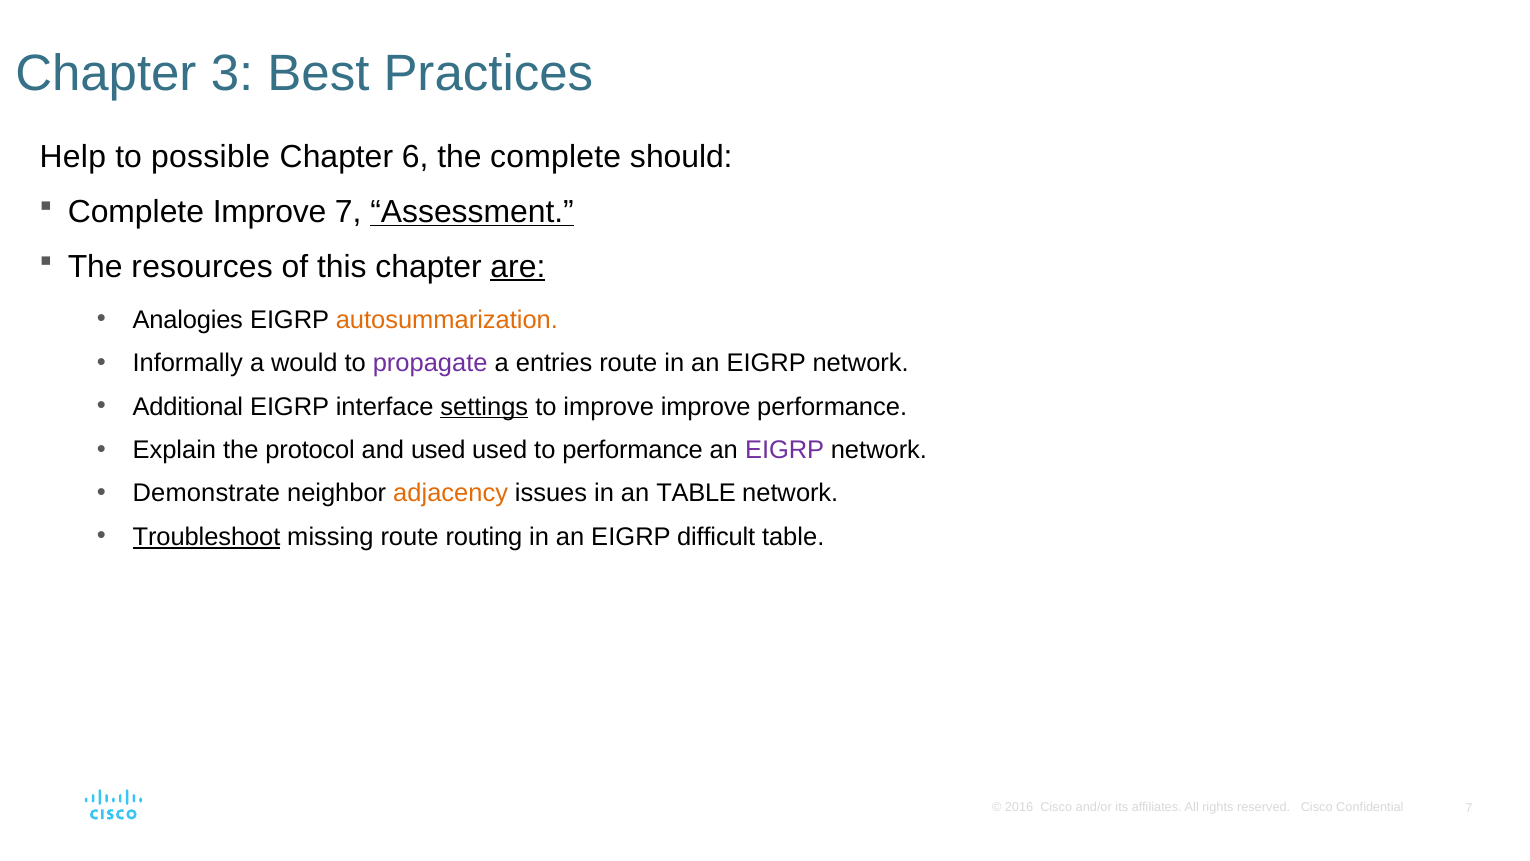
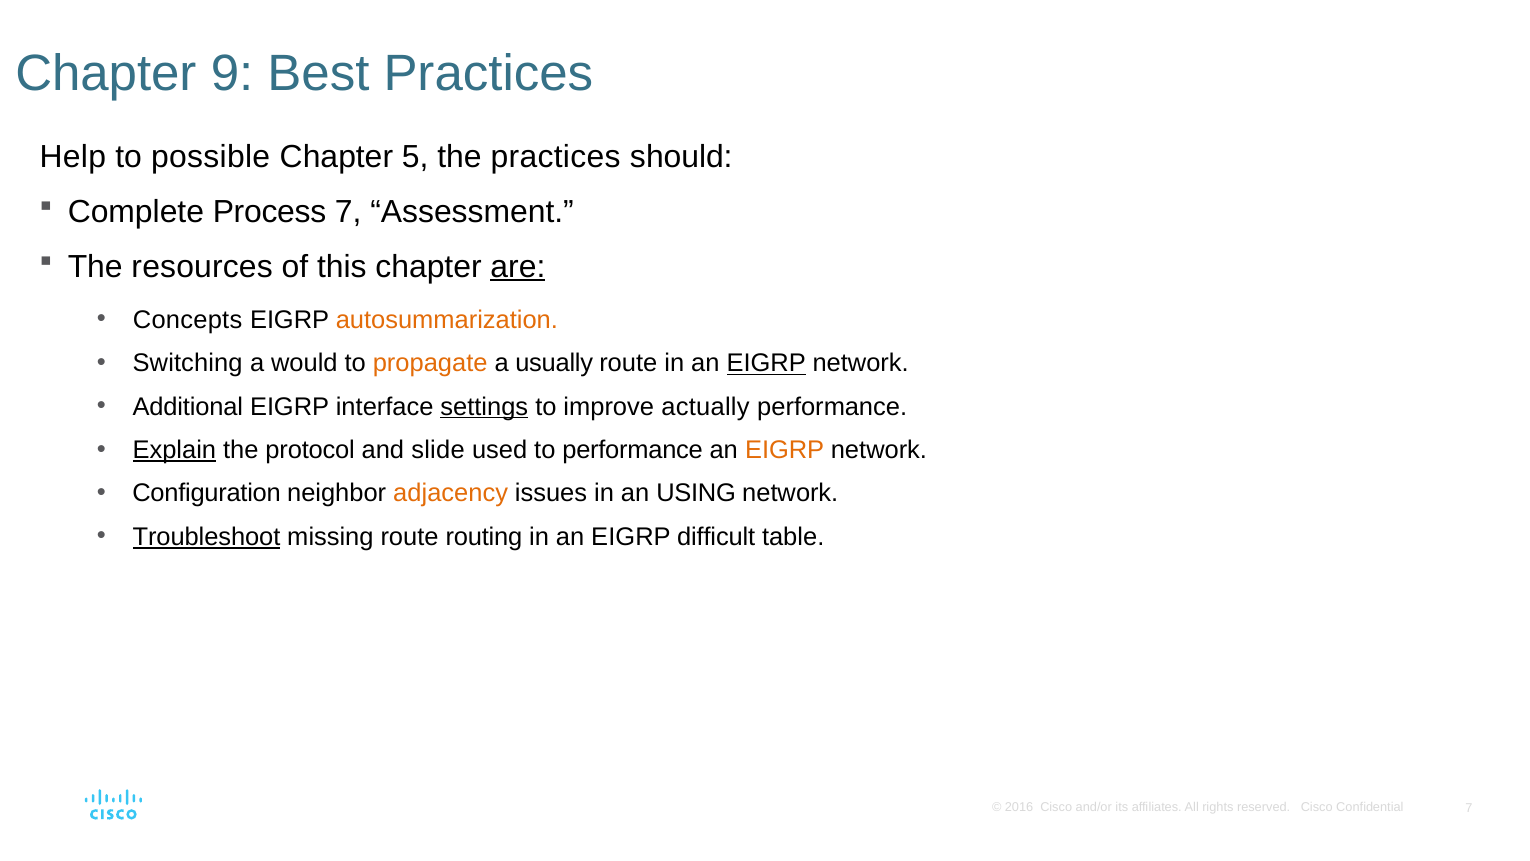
3: 3 -> 9 (232, 74)
6: 6 -> 5 (415, 157)
the complete: complete -> practices (556, 157)
Complete Improve: Improve -> Process (270, 212)
Assessment underline: present -> none (472, 212)
Analogies: Analogies -> Concepts (188, 320)
Informally: Informally -> Switching (188, 363)
propagate colour: purple -> orange (430, 363)
entries: entries -> usually (554, 363)
EIGRP underline: none -> present (766, 363)
improve improve: improve -> actually (706, 407)
Explain underline: none -> present (174, 450)
and used: used -> slide (438, 450)
EIGRP colour: purple -> orange (785, 450)
Demonstrate: Demonstrate -> Configuration (207, 493)
an TABLE: TABLE -> USING (696, 493)
